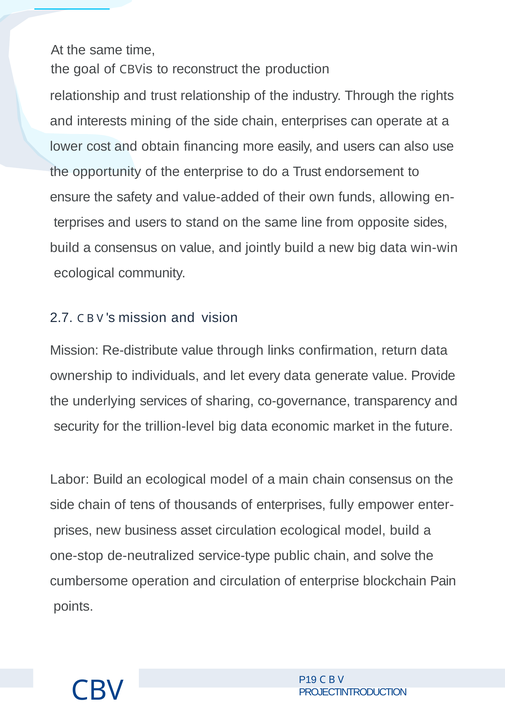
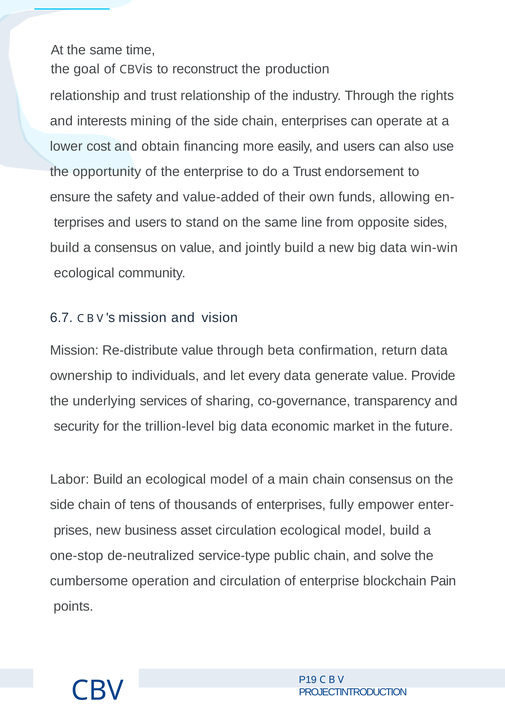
2.7: 2.7 -> 6.7 (61, 318)
links: links -> beta (281, 351)
